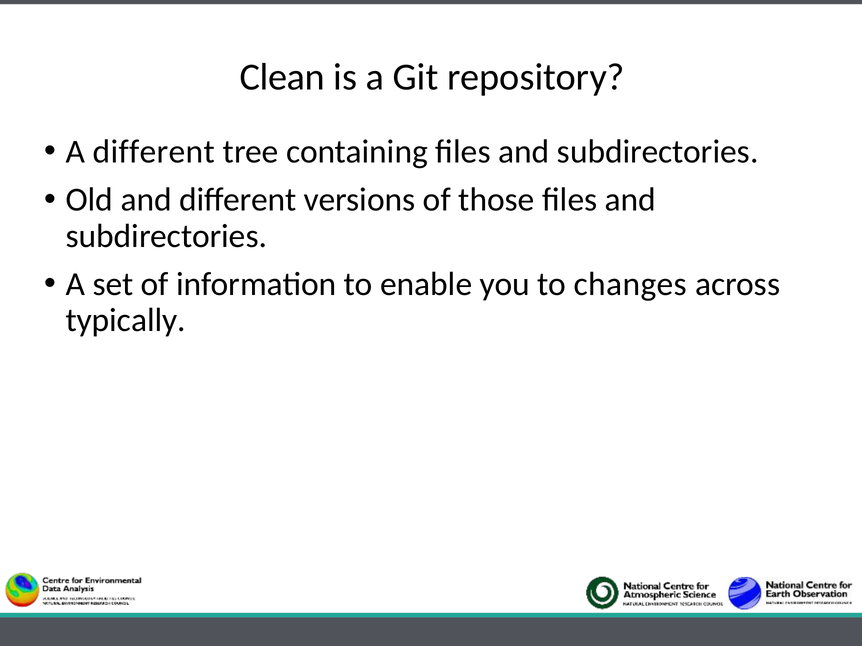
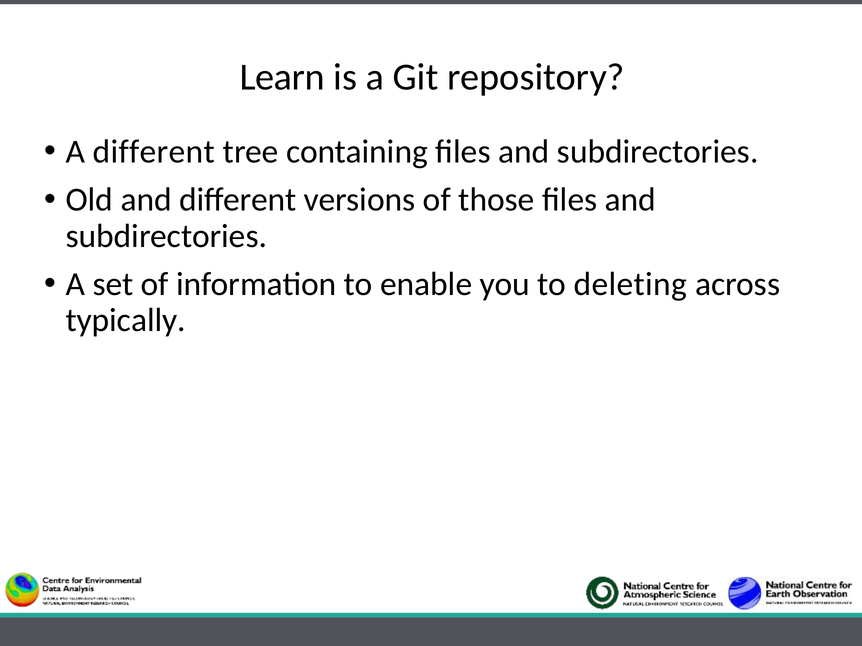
Clean: Clean -> Learn (282, 77)
changes: changes -> deleting (630, 284)
